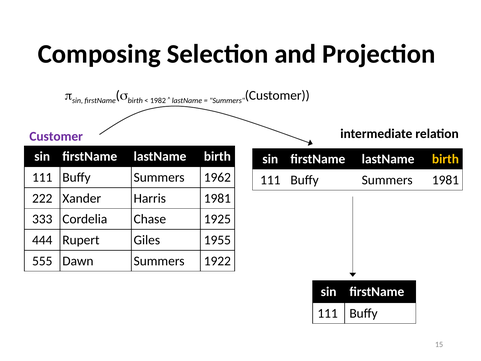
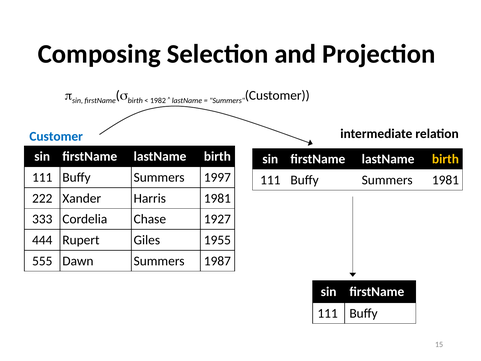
Customer colour: purple -> blue (56, 136)
1962: 1962 -> 1997 (217, 177)
1925: 1925 -> 1927 (217, 219)
1922: 1922 -> 1987 (217, 261)
